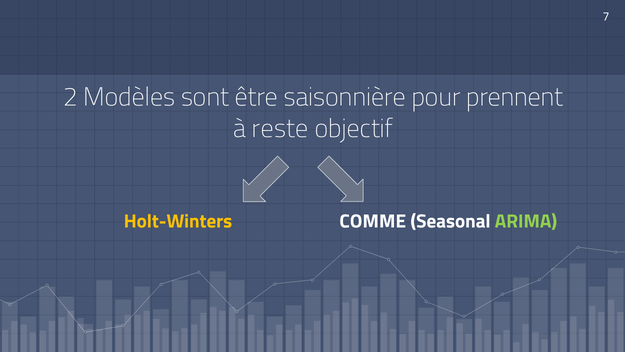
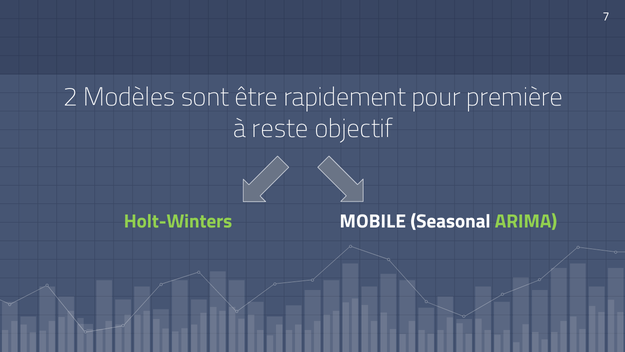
saisonnière: saisonnière -> rapidement (345, 97)
prennent: prennent -> première (515, 97)
Holt-Winters colour: yellow -> light green (178, 221)
COMME: COMME -> MOBILE (373, 221)
